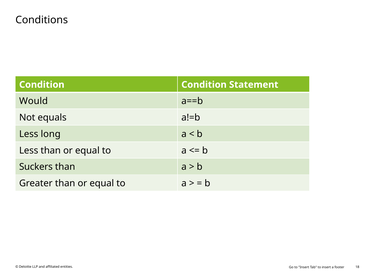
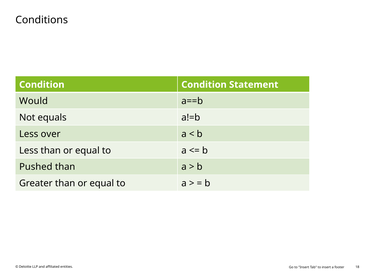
long: long -> over (51, 134)
Suckers: Suckers -> Pushed (36, 167)
